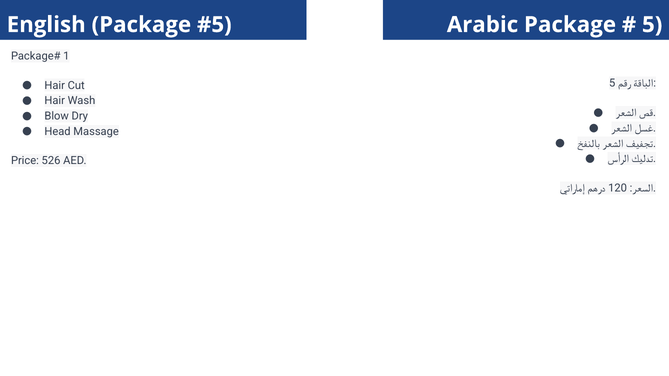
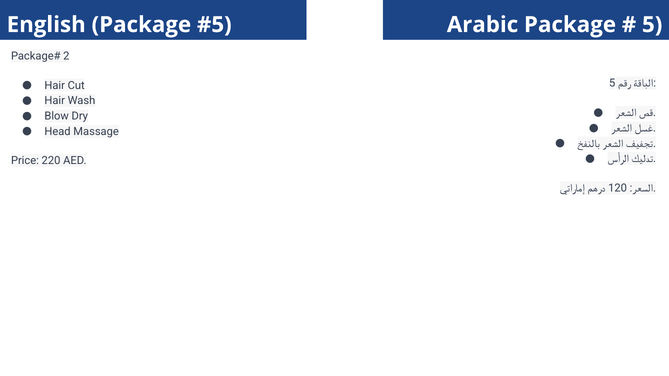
1: 1 -> 2 (66, 56)
526: 526 -> 220 (51, 161)
